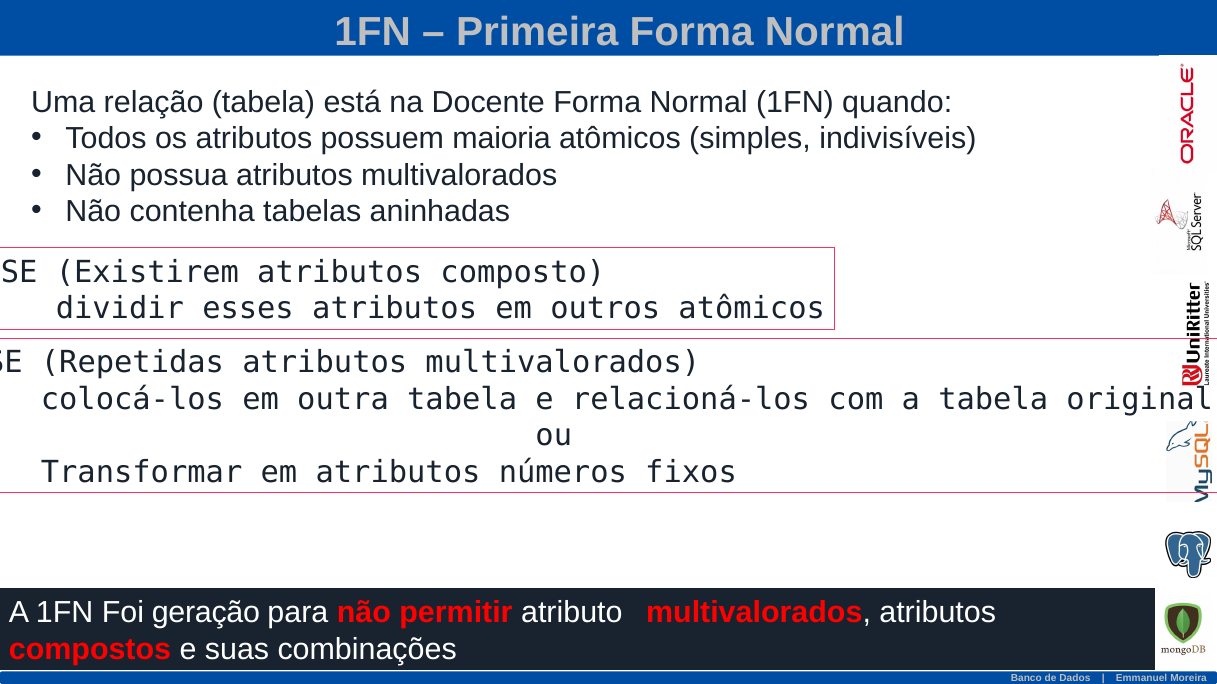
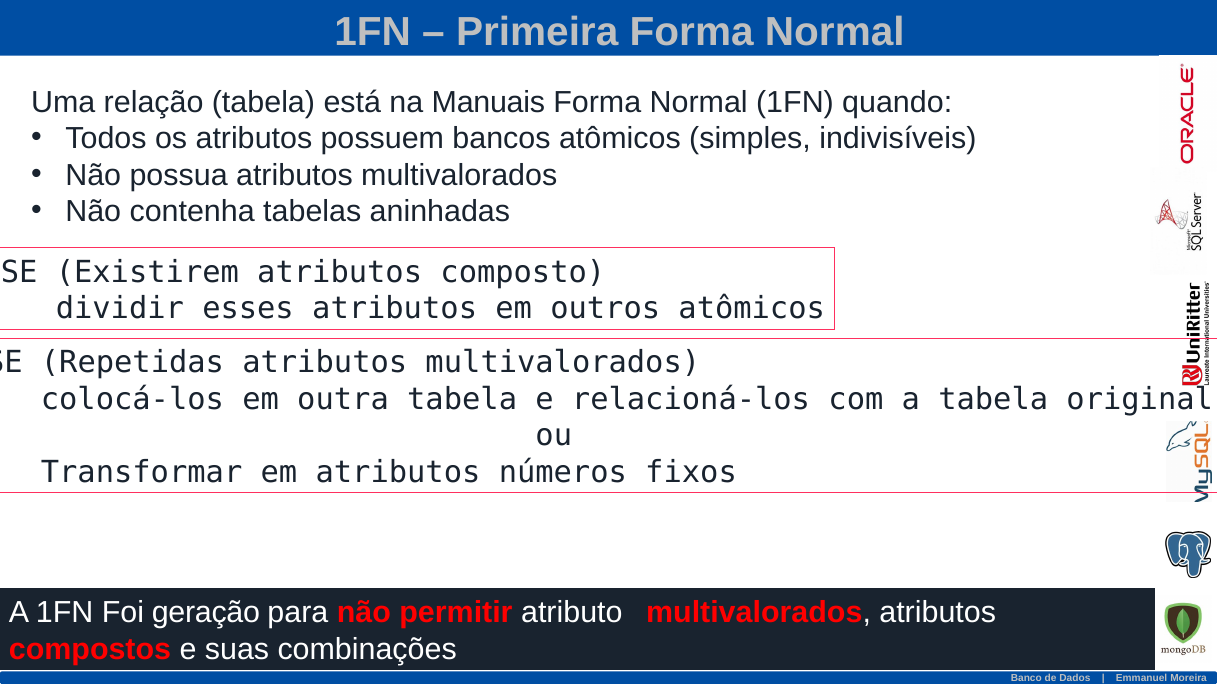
Docente: Docente -> Manuais (488, 102)
maioria: maioria -> bancos (502, 139)
